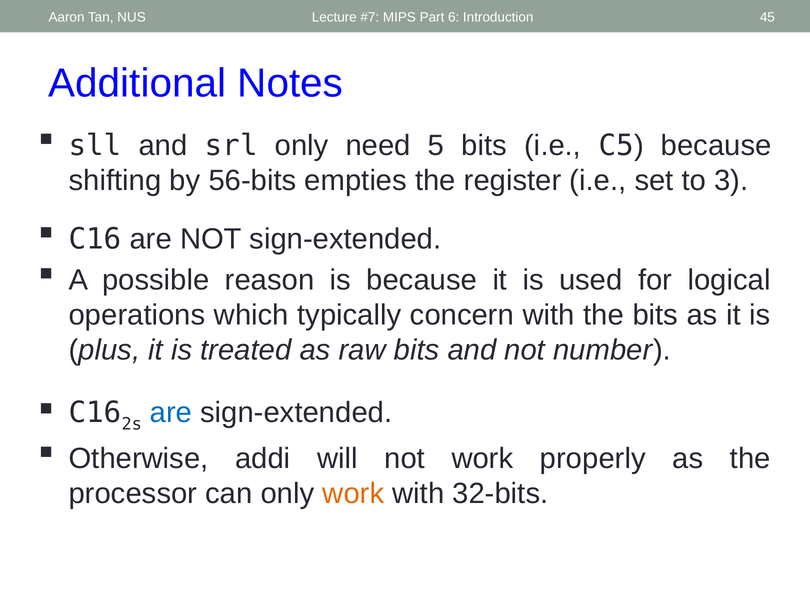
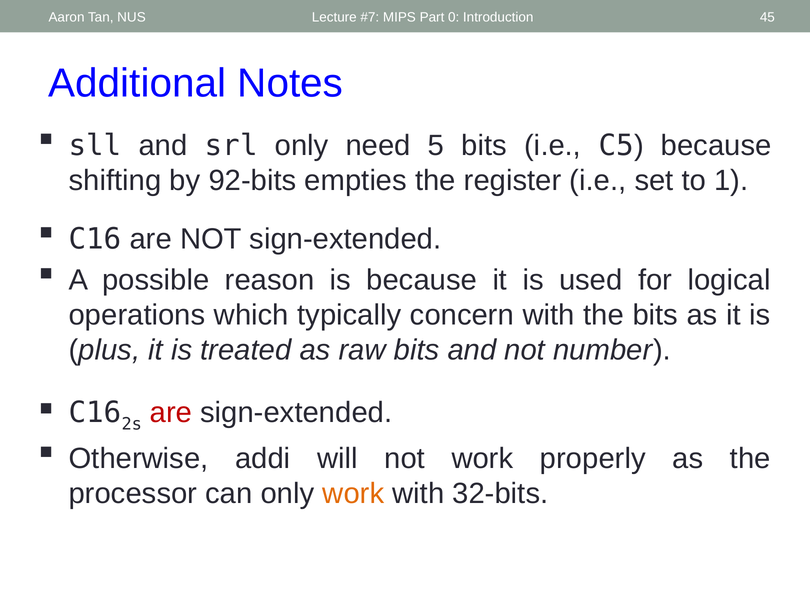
6: 6 -> 0 (454, 17)
56-bits: 56-bits -> 92-bits (252, 180)
3: 3 -> 1 (731, 180)
are colour: blue -> red (171, 412)
